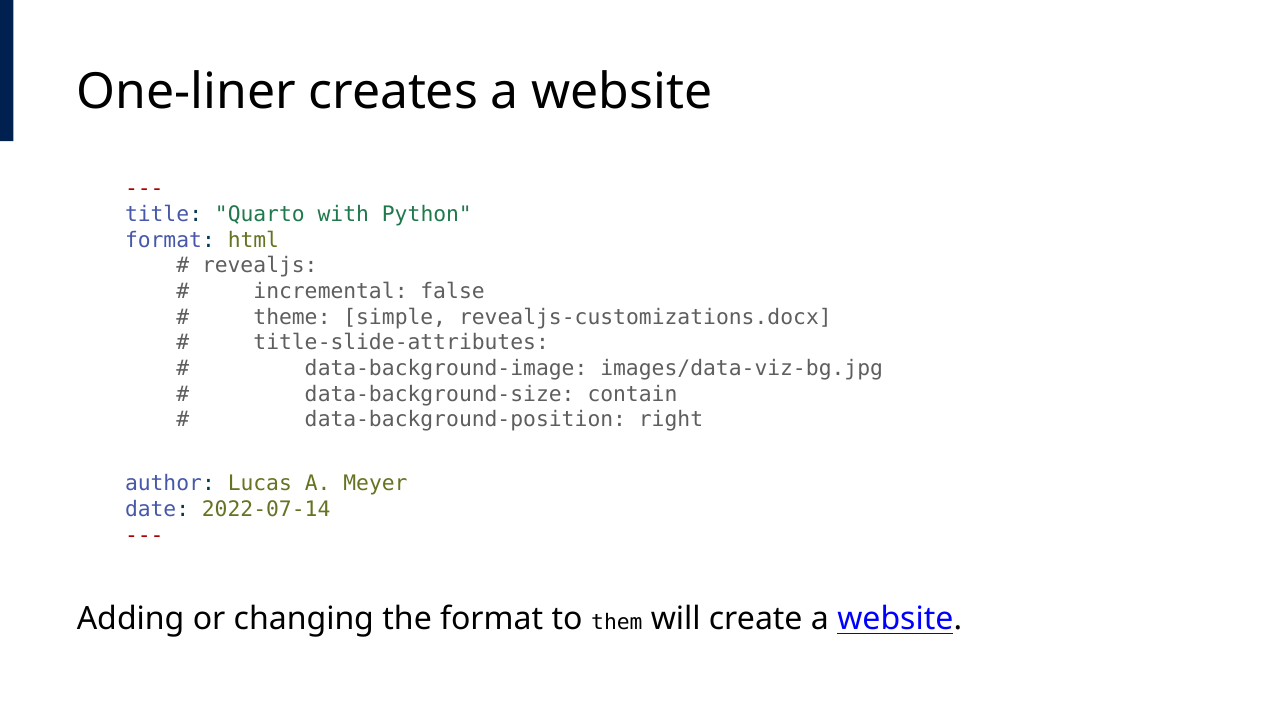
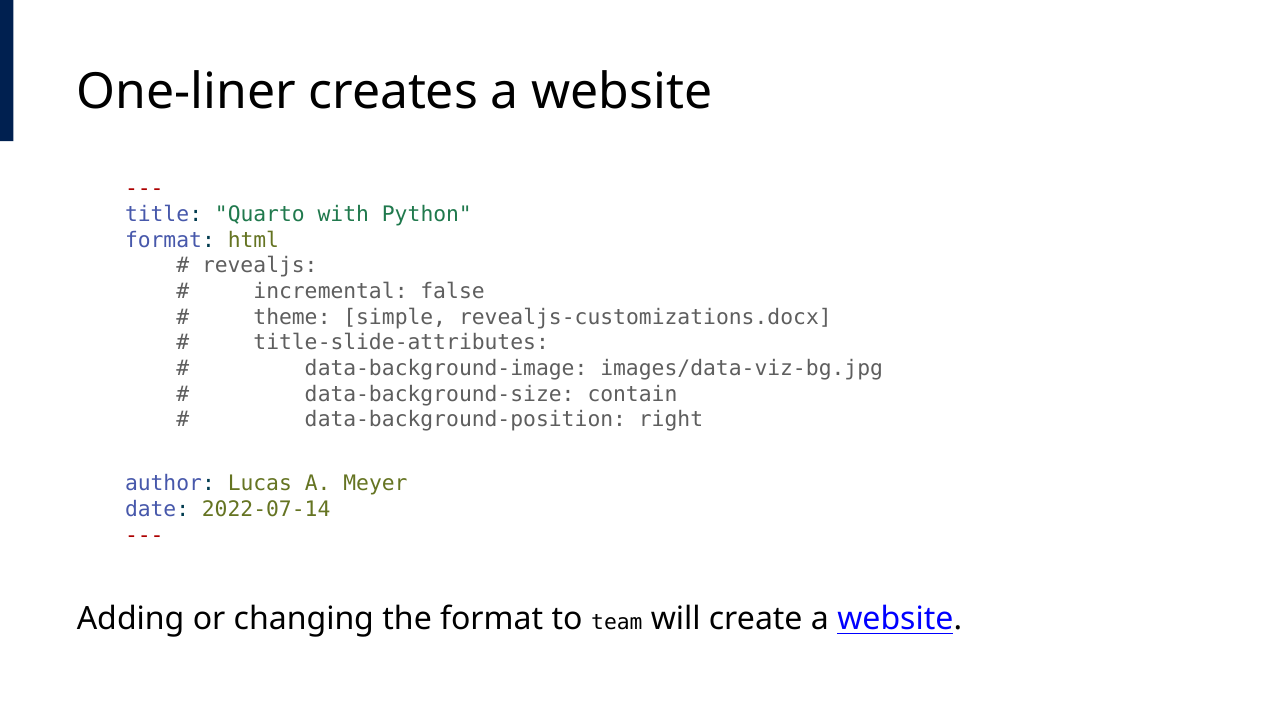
them: them -> team (617, 623)
